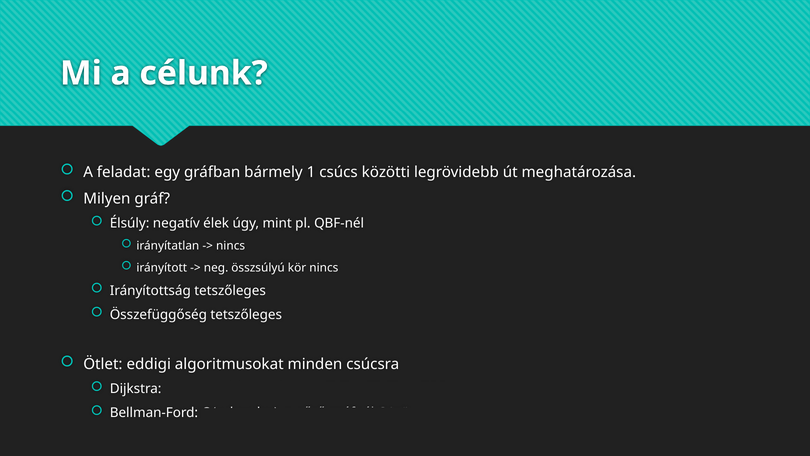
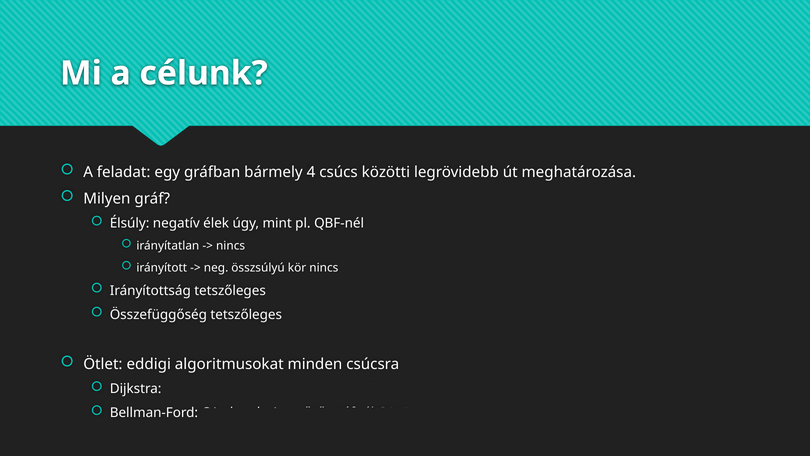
1: 1 -> 4 (311, 172)
